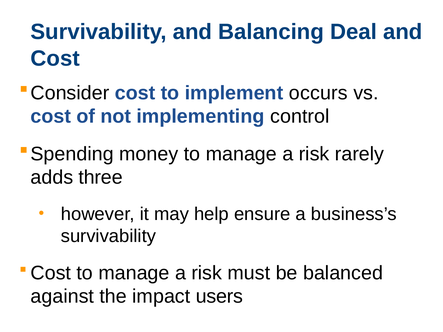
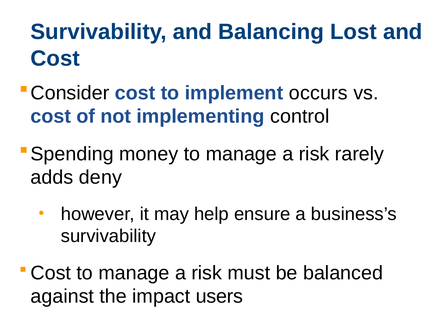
Deal: Deal -> Lost (354, 32)
three: three -> deny (100, 178)
